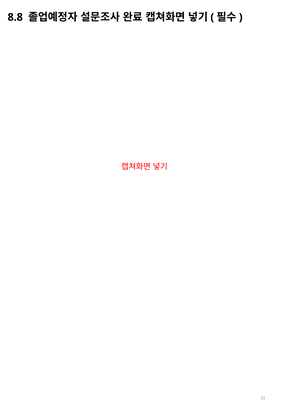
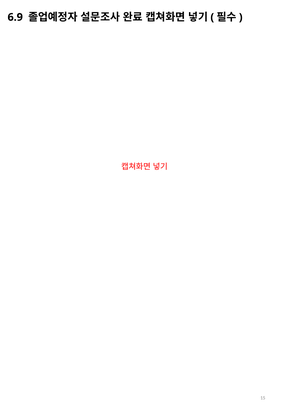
8.8: 8.8 -> 6.9 (15, 17)
